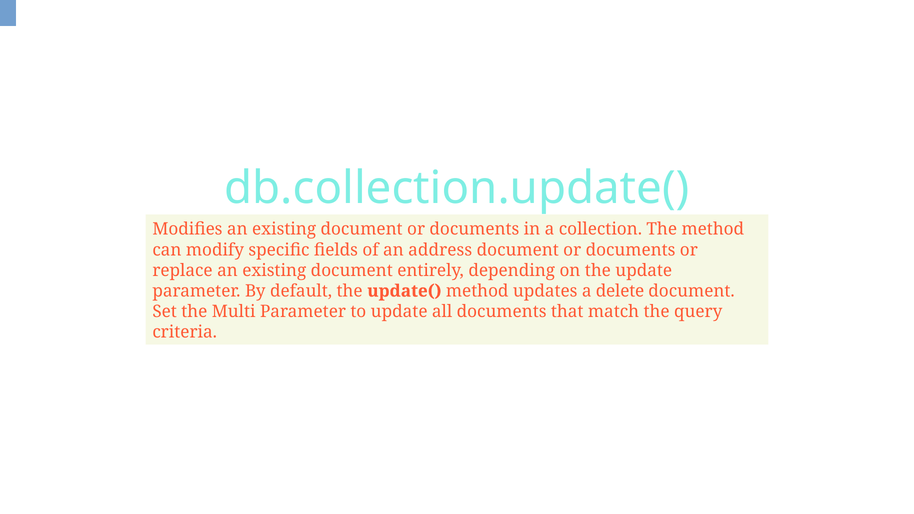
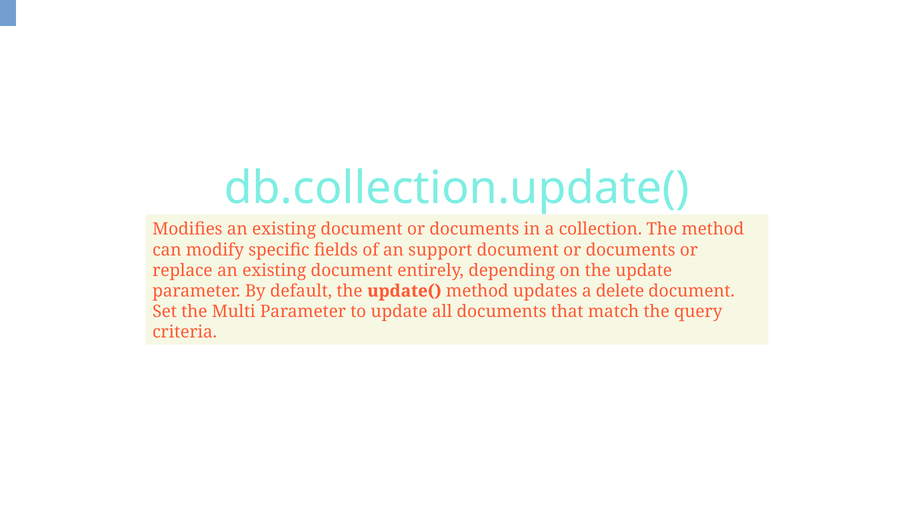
address: address -> support (440, 250)
